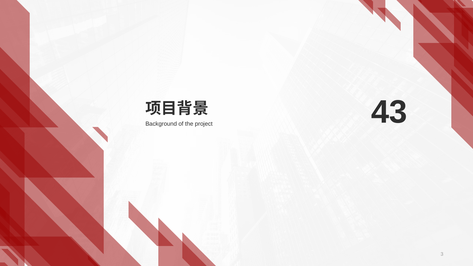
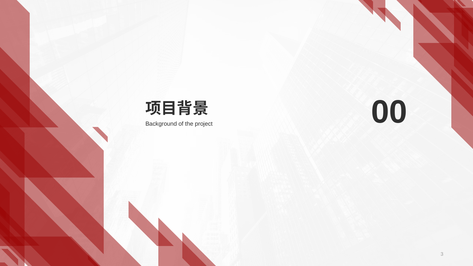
43: 43 -> 00 (389, 112)
